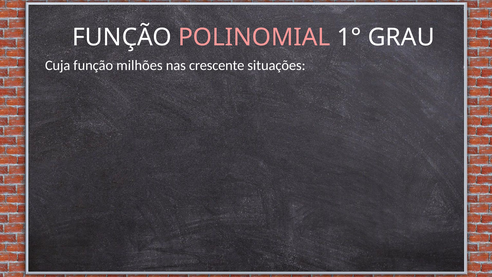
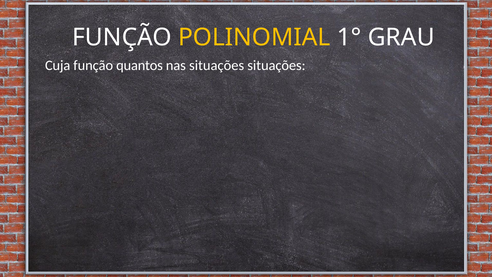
POLINOMIAL colour: pink -> yellow (254, 37)
milhões: milhões -> quantos (140, 65)
nas crescente: crescente -> situações (217, 65)
